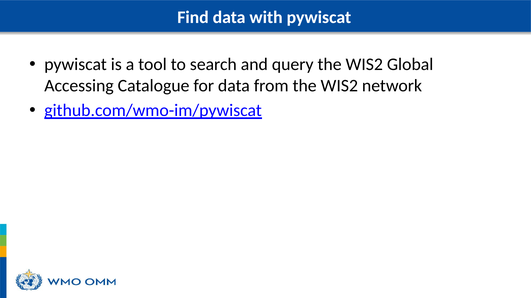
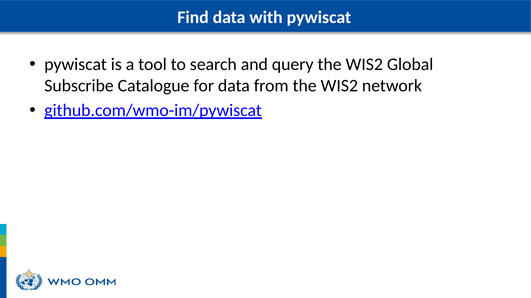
Accessing: Accessing -> Subscribe (79, 86)
